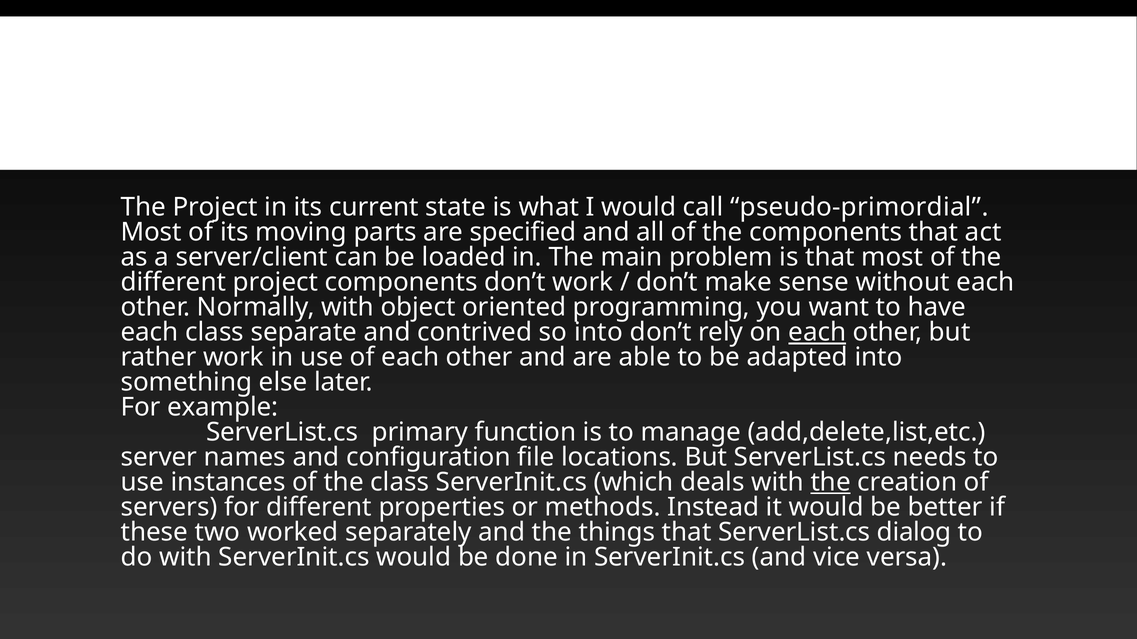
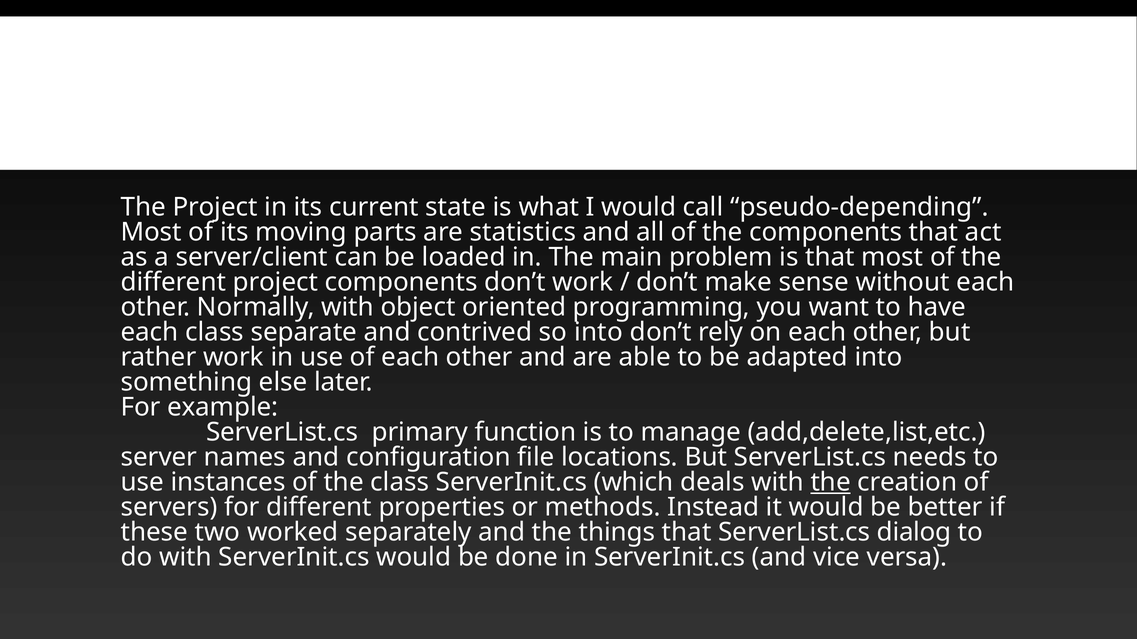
pseudo-primordial: pseudo-primordial -> pseudo-depending (859, 208)
specified: specified -> statistics (523, 233)
each underline: present -> none (817, 333)
